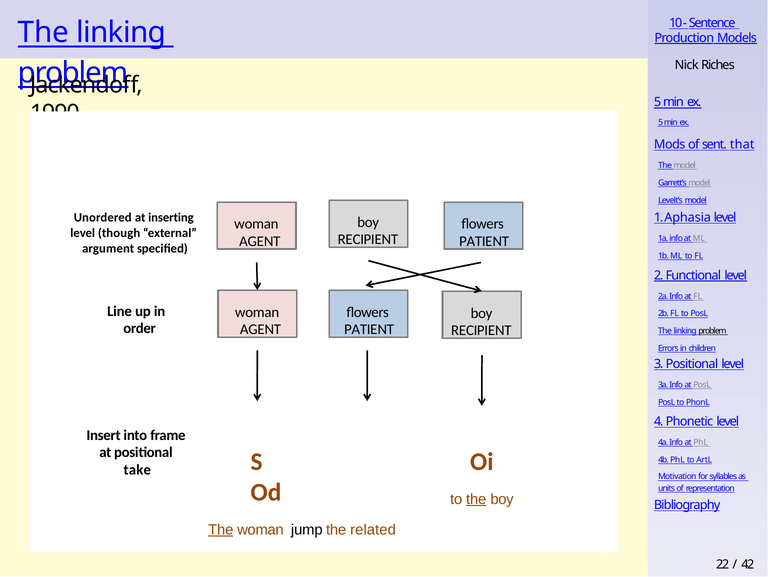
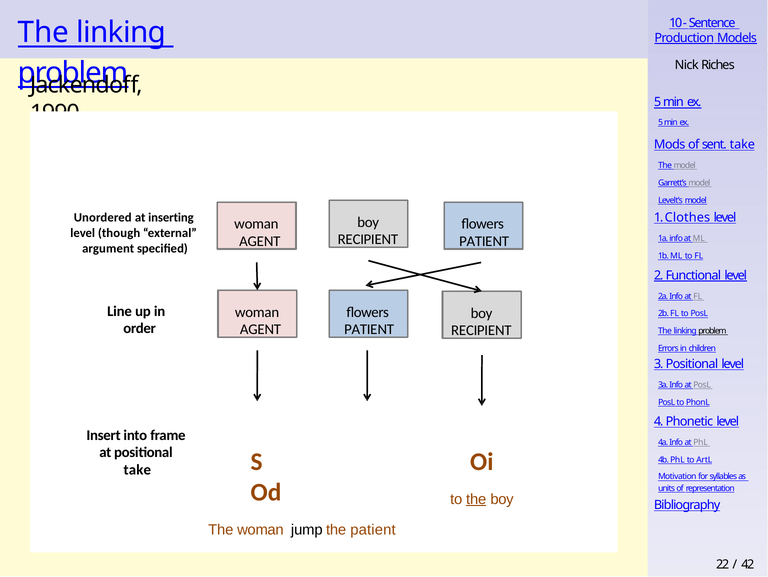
sent that: that -> take (742, 144)
Aphasia: Aphasia -> Clothes (687, 217)
The underline: present -> none (221, 529)
the related: related -> patient (373, 529)
